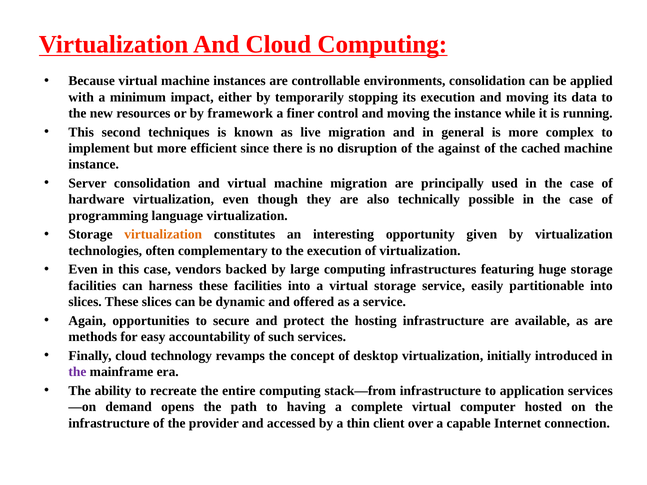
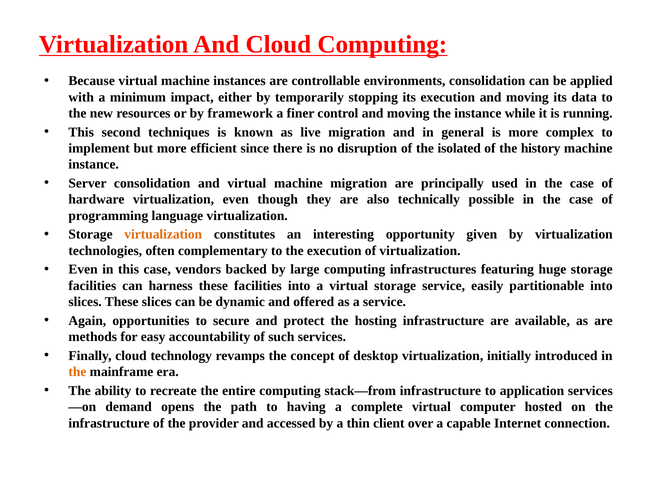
against: against -> isolated (459, 148)
cached: cached -> history (541, 148)
the colour: purple -> orange (77, 372)
